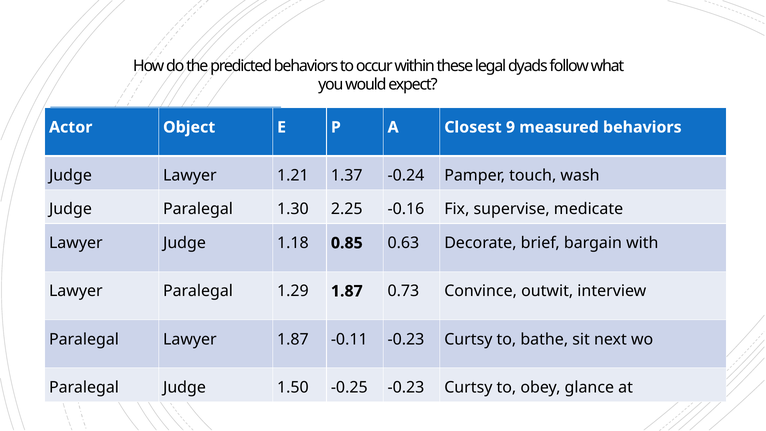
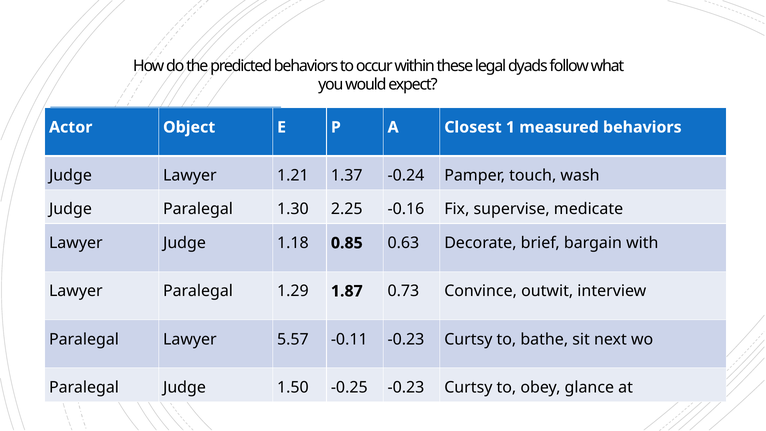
9: 9 -> 1 (510, 127)
Lawyer 1.87: 1.87 -> 5.57 (293, 339)
